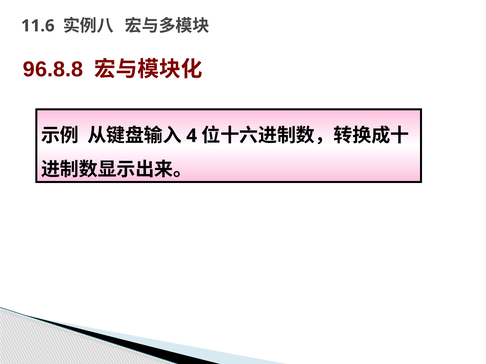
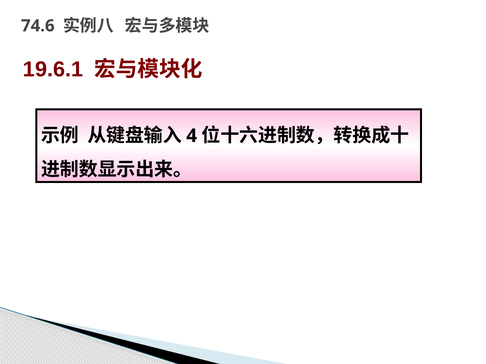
11.6: 11.6 -> 74.6 (38, 26)
96.8.8: 96.8.8 -> 19.6.1 (53, 70)
